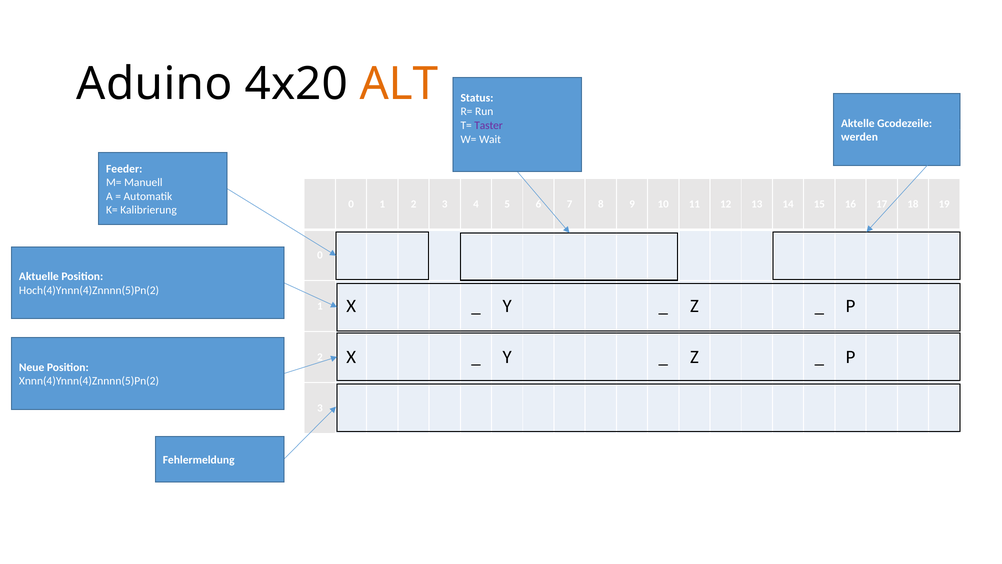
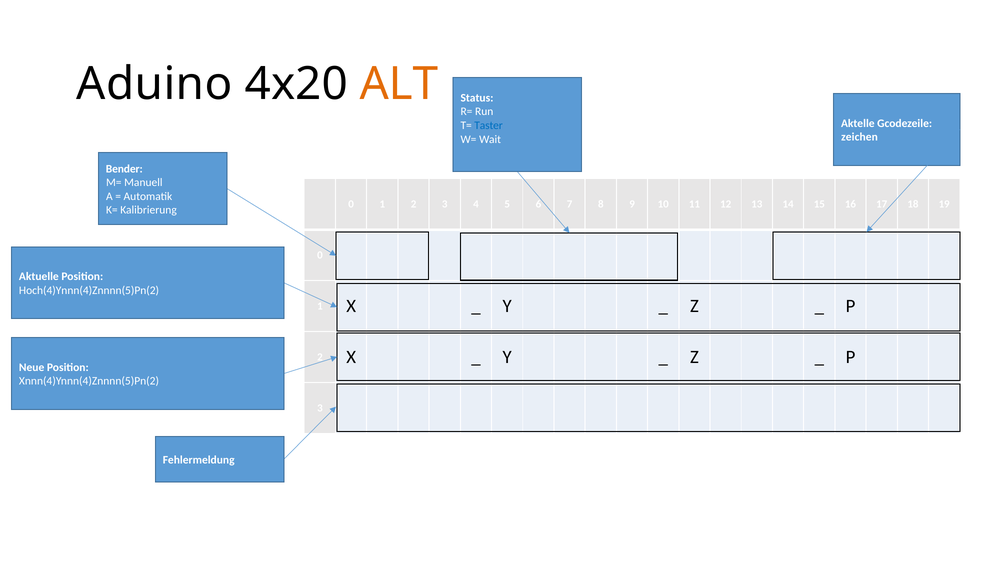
Taster colour: purple -> blue (489, 125)
werden: werden -> zeichen (860, 137)
Feeder: Feeder -> Bender (124, 169)
